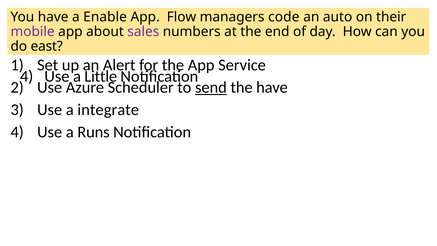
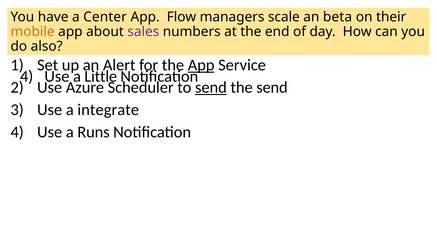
Enable: Enable -> Center (105, 17)
code: code -> scale (284, 17)
auto: auto -> beta (338, 17)
mobile colour: purple -> orange (33, 32)
east: east -> also (47, 46)
App underline: none -> present (201, 65)
the have: have -> send (272, 87)
